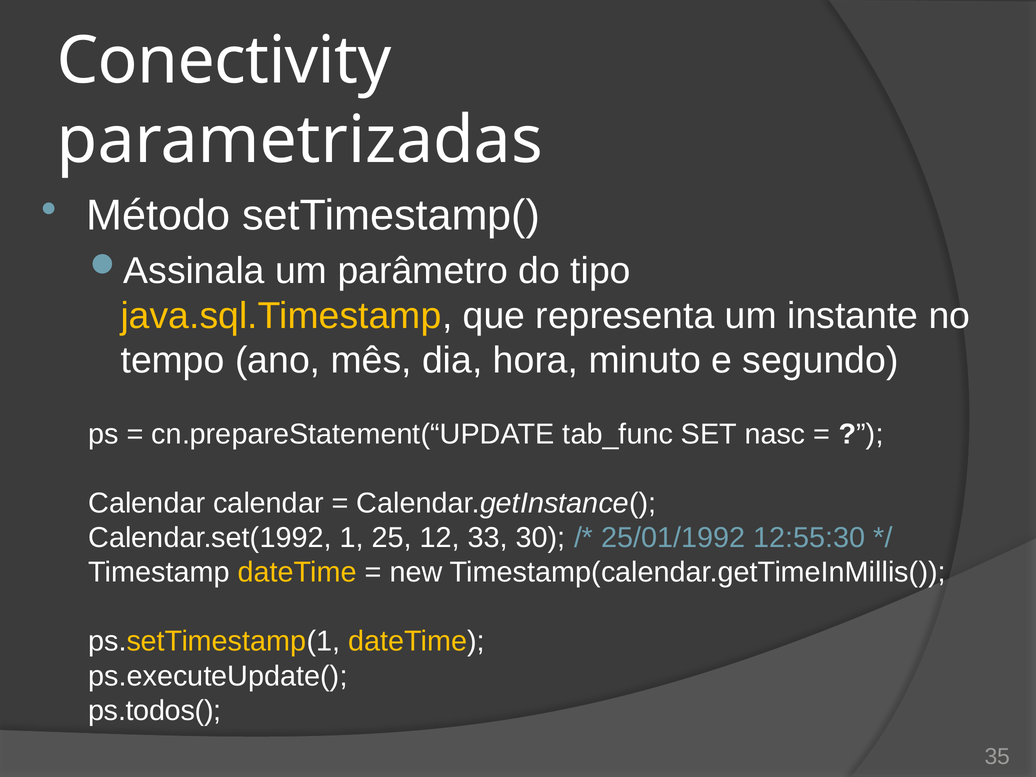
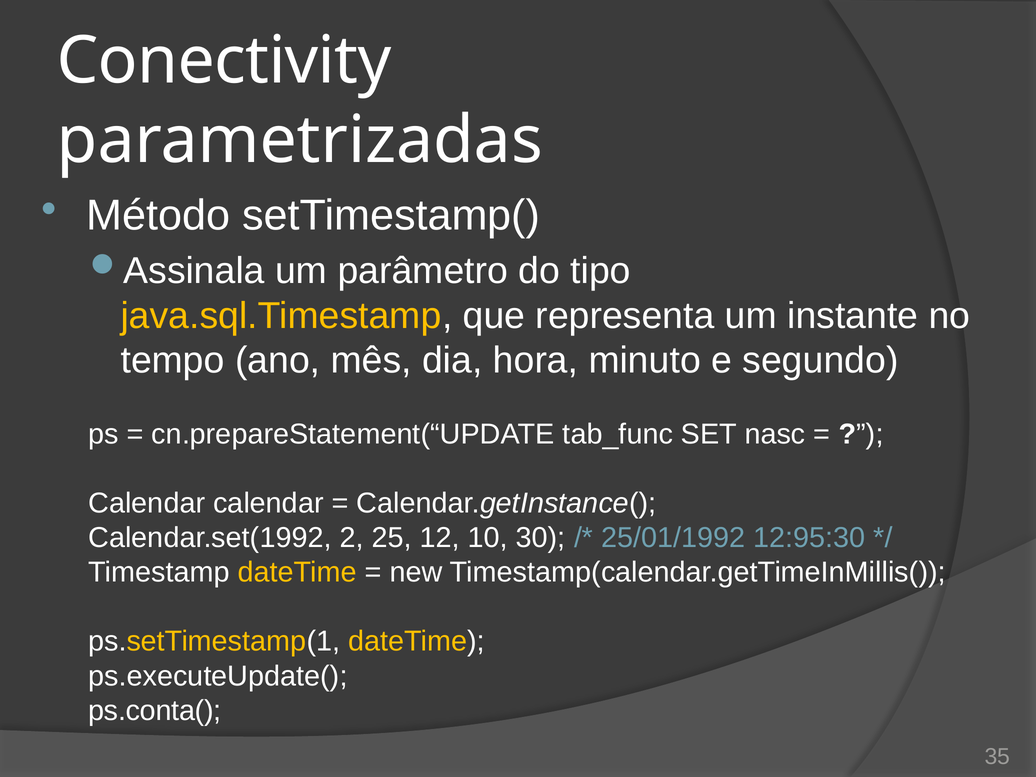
1: 1 -> 2 (352, 538)
33: 33 -> 10 (488, 538)
12:55:30: 12:55:30 -> 12:95:30 (809, 538)
ps.todos(: ps.todos( -> ps.conta( (155, 711)
